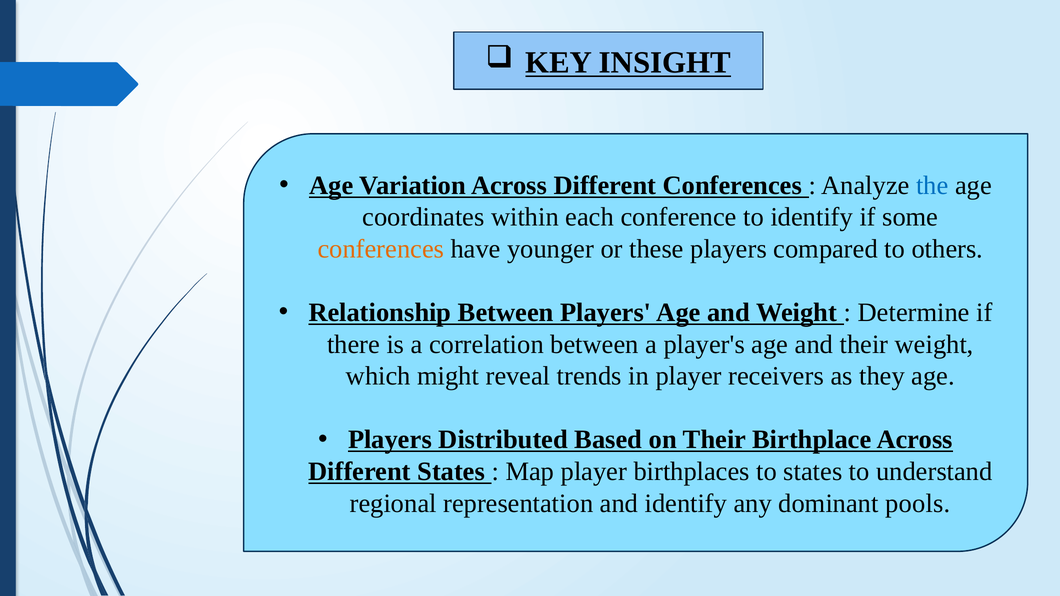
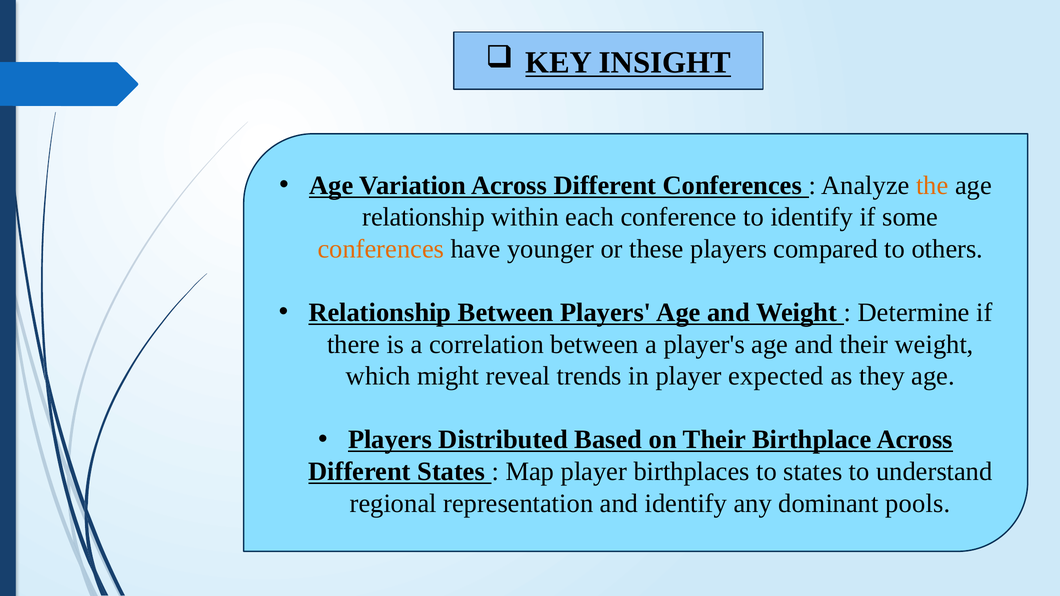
the colour: blue -> orange (932, 186)
coordinates: coordinates -> relationship (424, 217)
receivers: receivers -> expected (776, 376)
